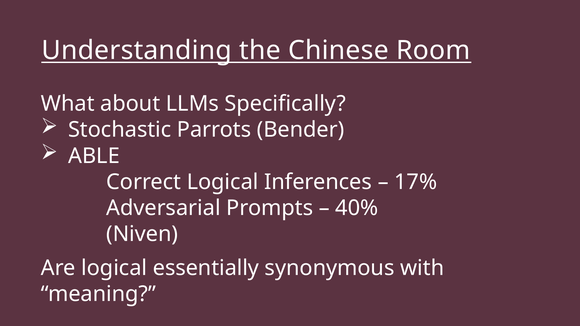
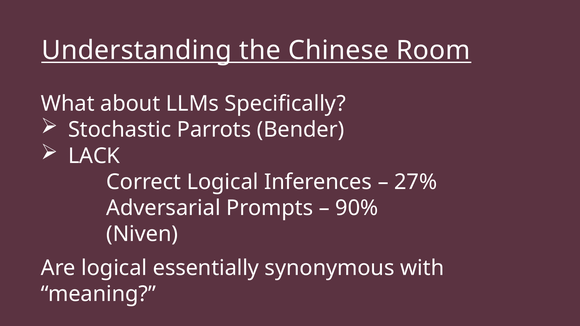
ABLE: ABLE -> LACK (94, 156)
17%: 17% -> 27% (416, 182)
40%: 40% -> 90% (357, 208)
